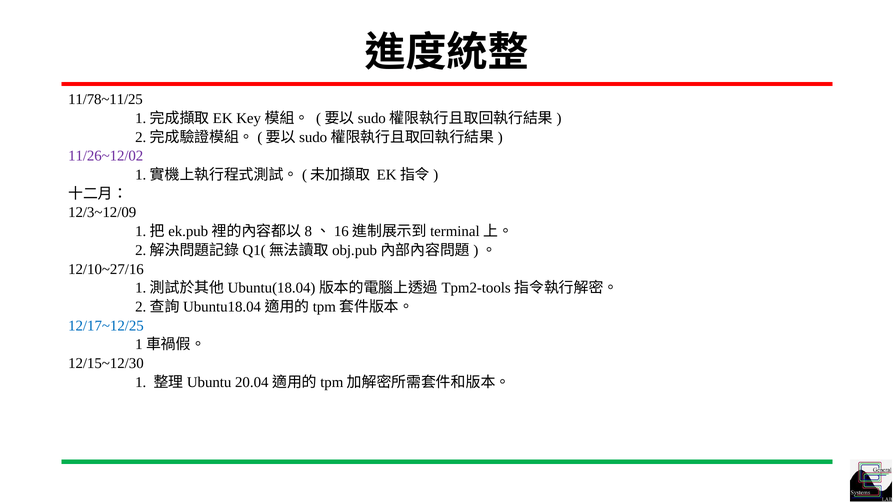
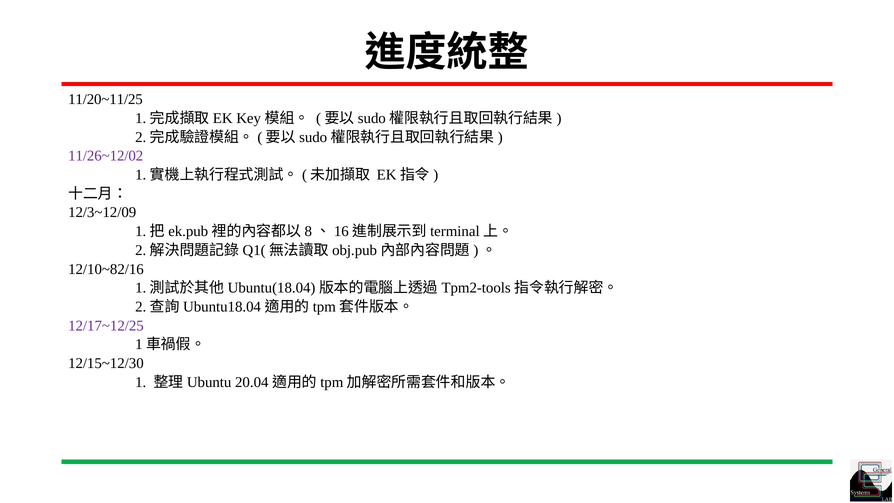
11/78~11/25: 11/78~11/25 -> 11/20~11/25 (105, 99)
12/10~27/16: 12/10~27/16 -> 12/10~82/16 (106, 269)
12/17~12/25 colour: blue -> purple (106, 326)
